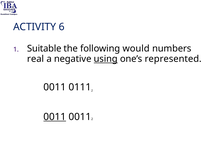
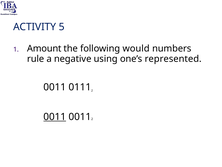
6: 6 -> 5 (62, 27)
Suitable: Suitable -> Amount (44, 48)
real: real -> rule (36, 59)
using underline: present -> none (106, 59)
